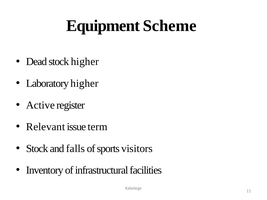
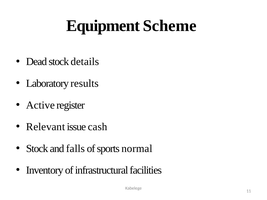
stock higher: higher -> details (85, 62)
Laboratory higher: higher -> results (85, 83)
term: term -> cash (98, 127)
visitors: visitors -> normal (137, 149)
